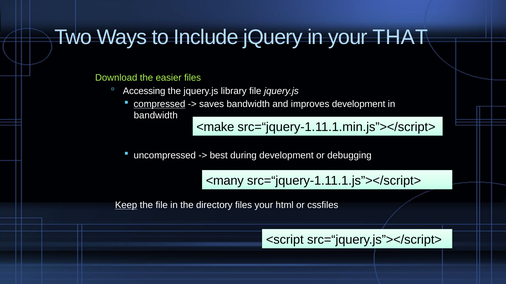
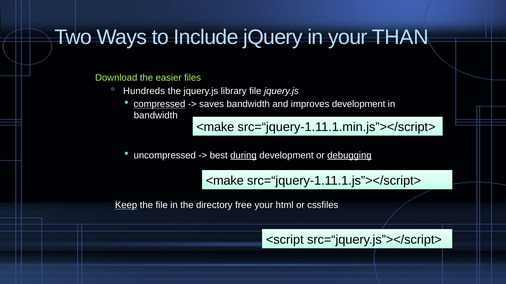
THAT: THAT -> THAN (400, 37)
Accessing: Accessing -> Hundreds (144, 91)
during underline: none -> present (243, 156)
debugging underline: none -> present (349, 156)
<many: <many -> <make (225, 181)
directory files: files -> free (243, 206)
